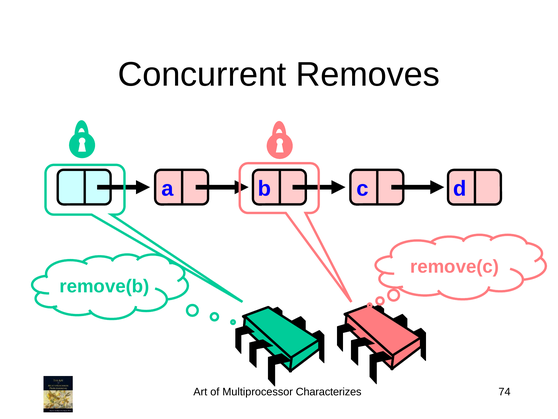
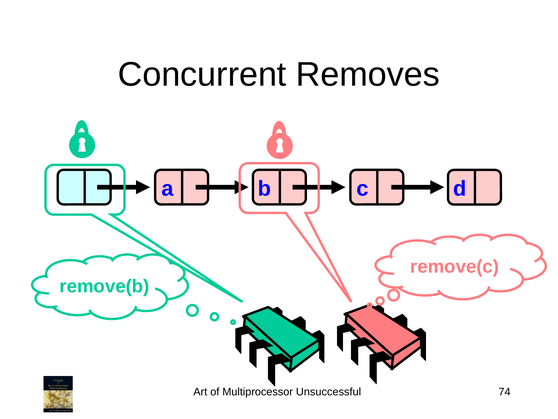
Characterizes: Characterizes -> Unsuccessful (329, 391)
